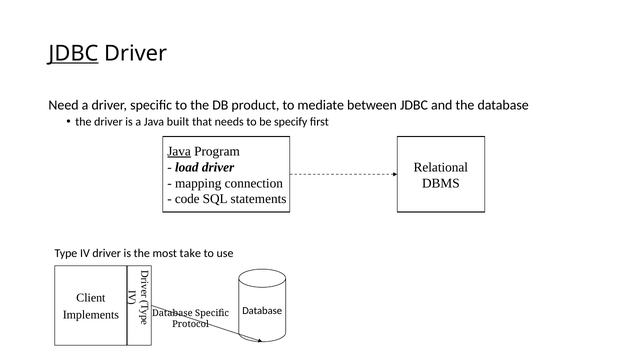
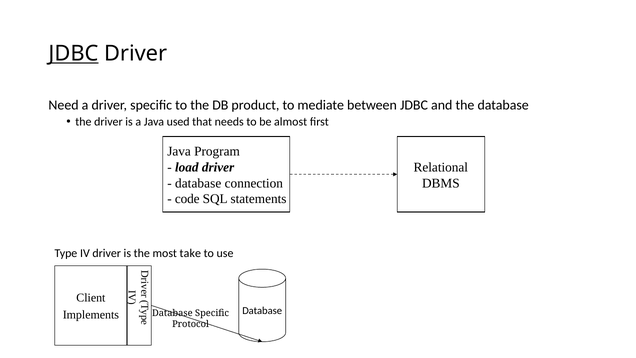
built: built -> used (178, 121)
specify: specify -> almost (291, 121)
Java underline: present -> none (179, 151)
mapping: mapping -> database (198, 183)
